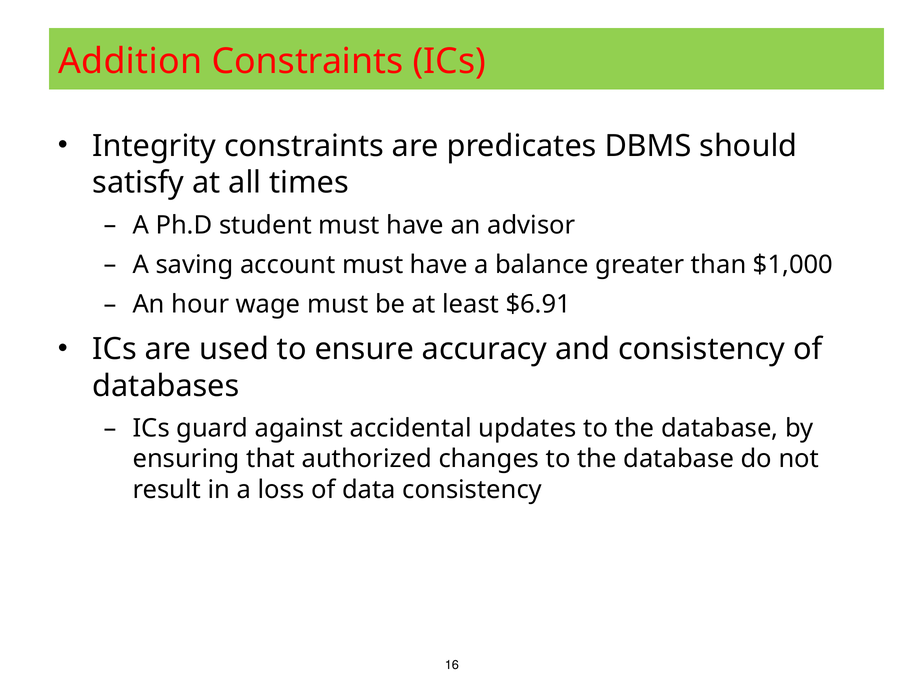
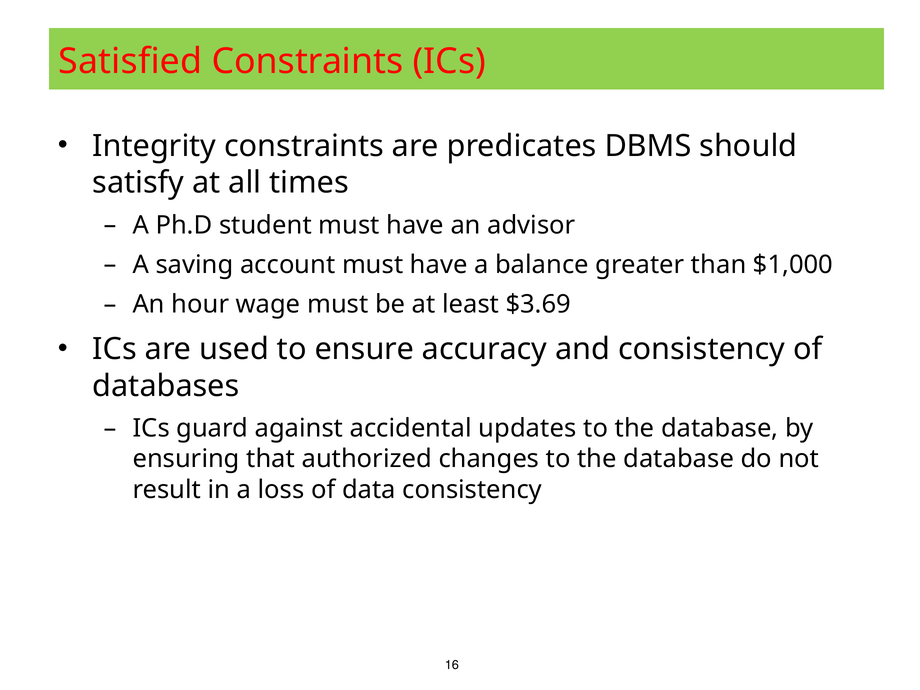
Addition: Addition -> Satisfied (130, 61)
$6.91: $6.91 -> $3.69 (538, 304)
